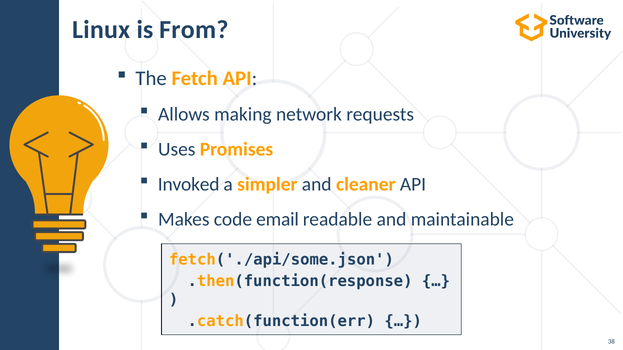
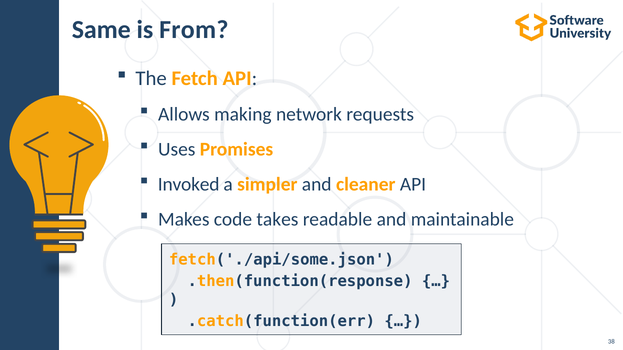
Linux: Linux -> Same (101, 30)
email: email -> takes (277, 220)
